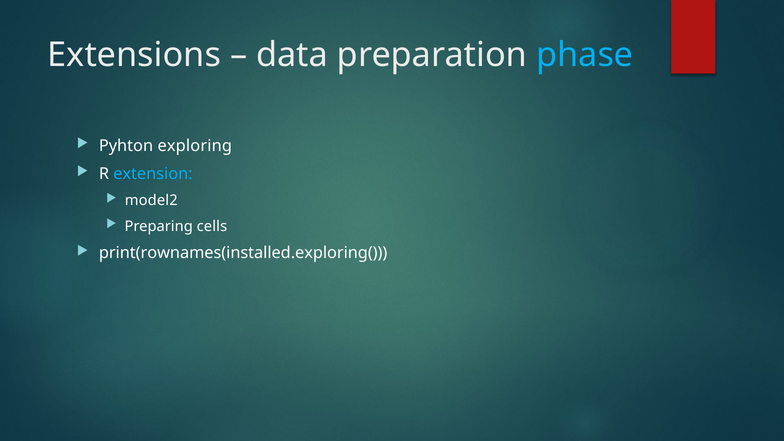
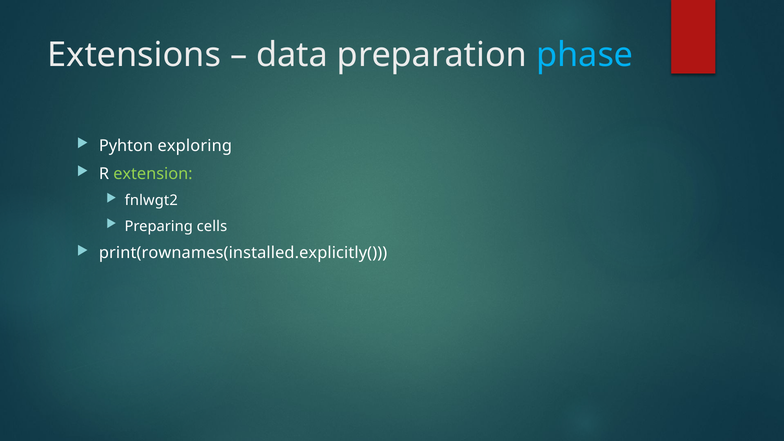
extension colour: light blue -> light green (153, 174)
model2: model2 -> fnlwgt2 (151, 200)
print(rownames(installed.exploring(: print(rownames(installed.exploring( -> print(rownames(installed.explicitly( (243, 253)
